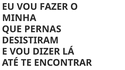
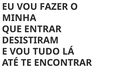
PERNAS: PERNAS -> ENTRAR (43, 29)
DIZER: DIZER -> TUDO (46, 52)
